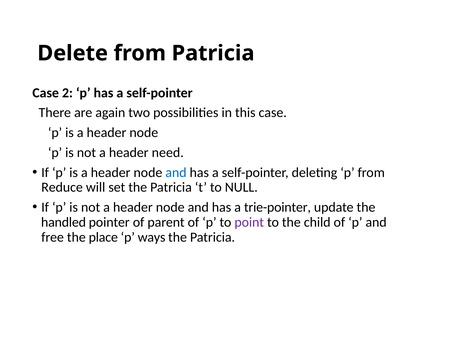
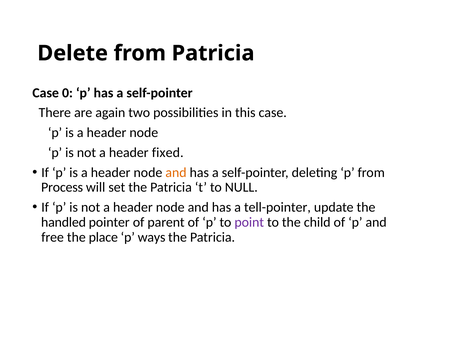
2: 2 -> 0 (67, 93)
need: need -> fixed (168, 152)
and colour: blue -> orange (176, 172)
Reduce: Reduce -> Process (62, 187)
trie-pointer: trie-pointer -> tell-pointer (277, 207)
